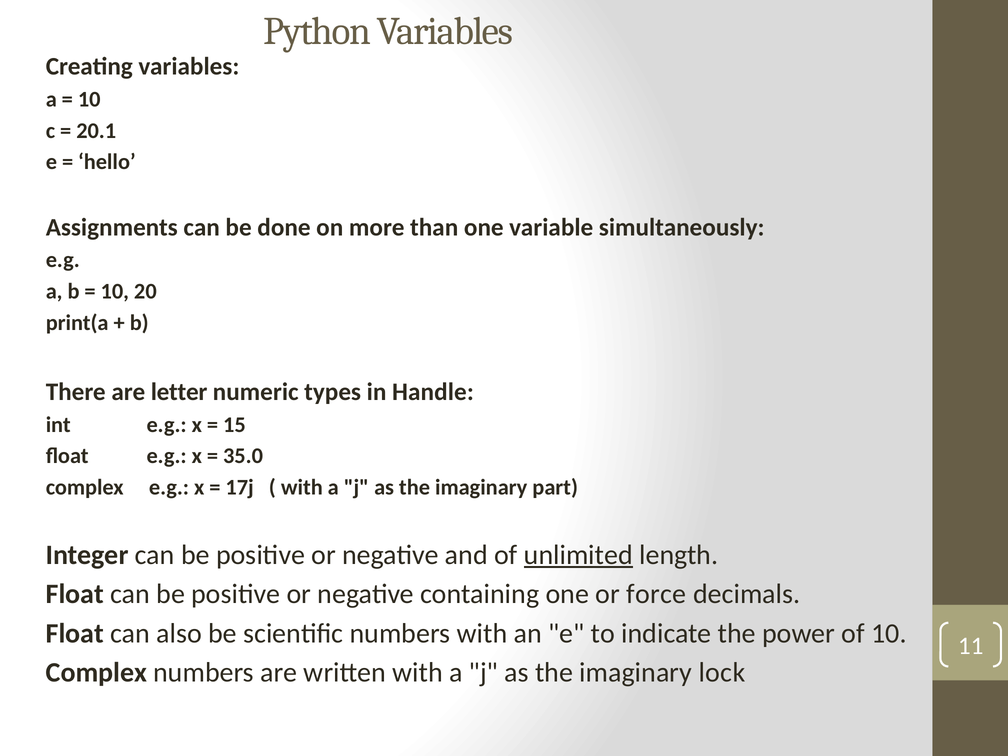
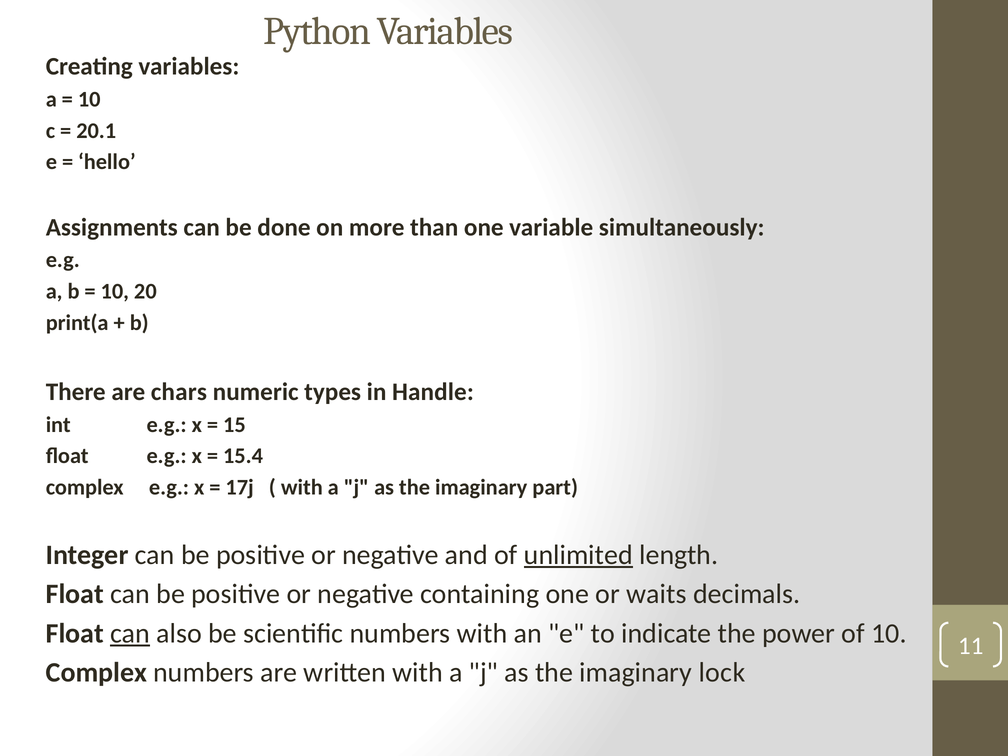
letter: letter -> chars (179, 392)
35.0: 35.0 -> 15.4 (243, 456)
force: force -> waits (657, 594)
can underline: none -> present (130, 633)
